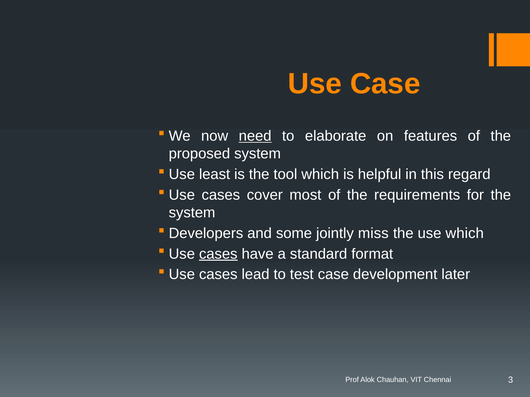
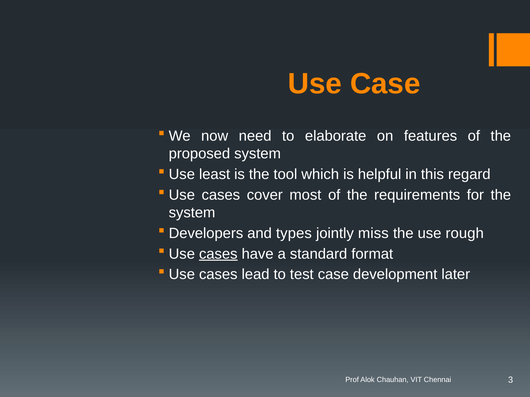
need underline: present -> none (255, 136)
some: some -> types (294, 234)
use which: which -> rough (465, 234)
